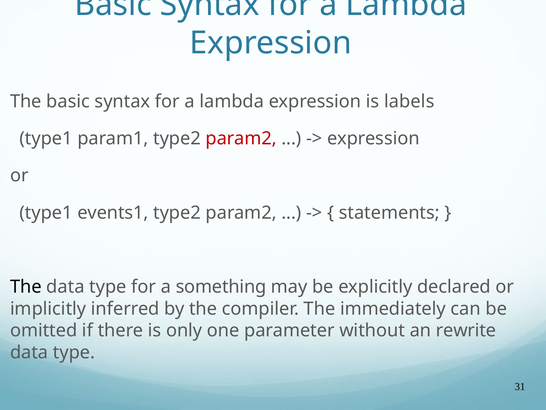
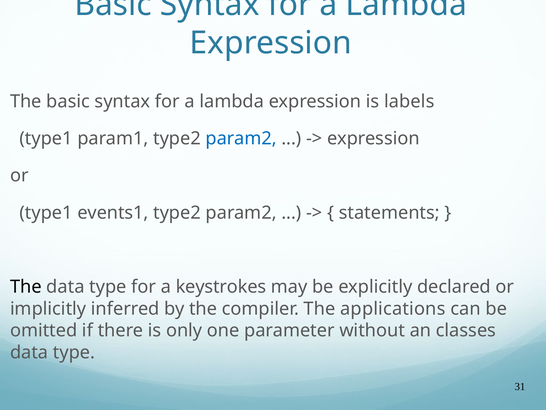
param2 colour: red -> blue (241, 138)
something: something -> keystrokes (221, 286)
immediately: immediately -> applications (393, 308)
rewrite: rewrite -> classes (466, 330)
